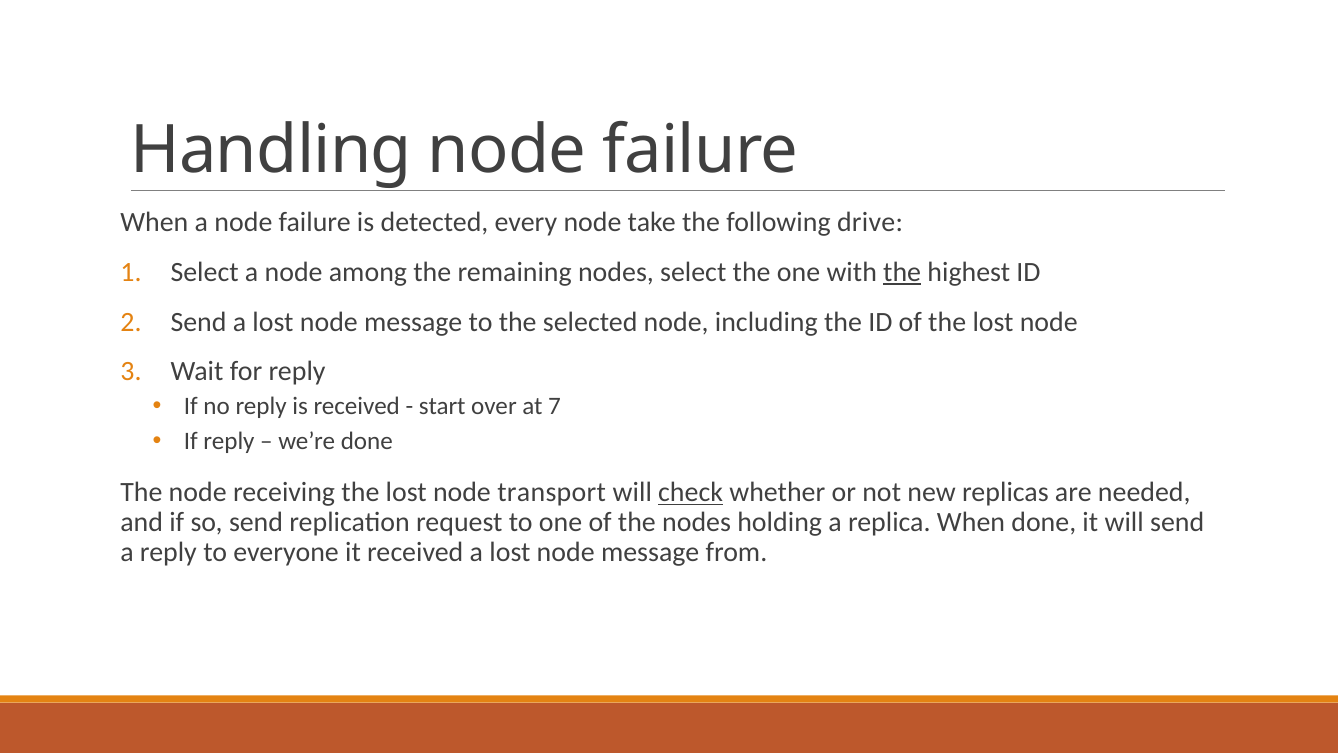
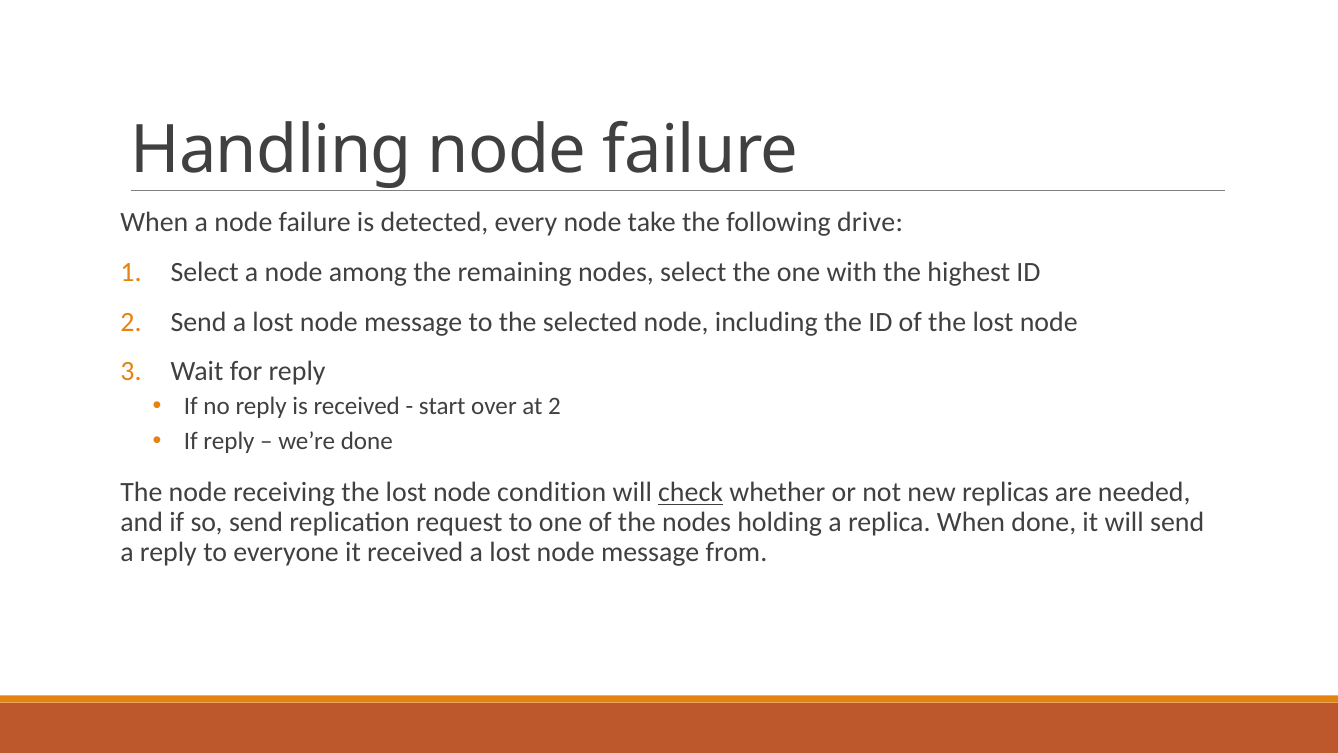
the underline: present -> none (902, 272)
at 7: 7 -> 2 (555, 406)
transport: transport -> condition (552, 492)
